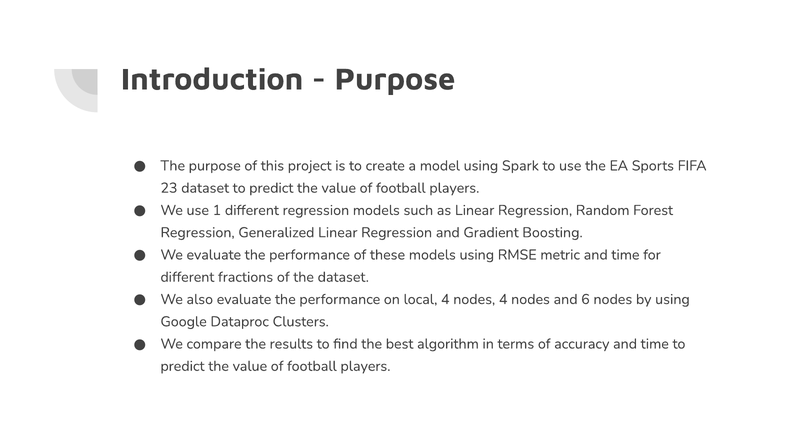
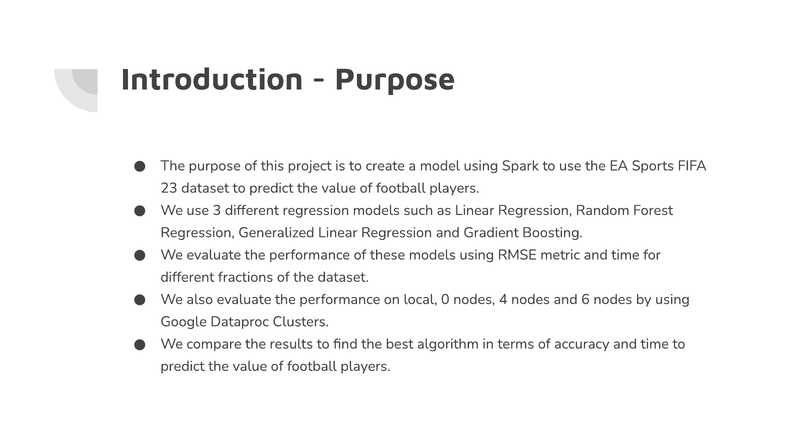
1: 1 -> 3 (217, 210)
local 4: 4 -> 0 (445, 300)
